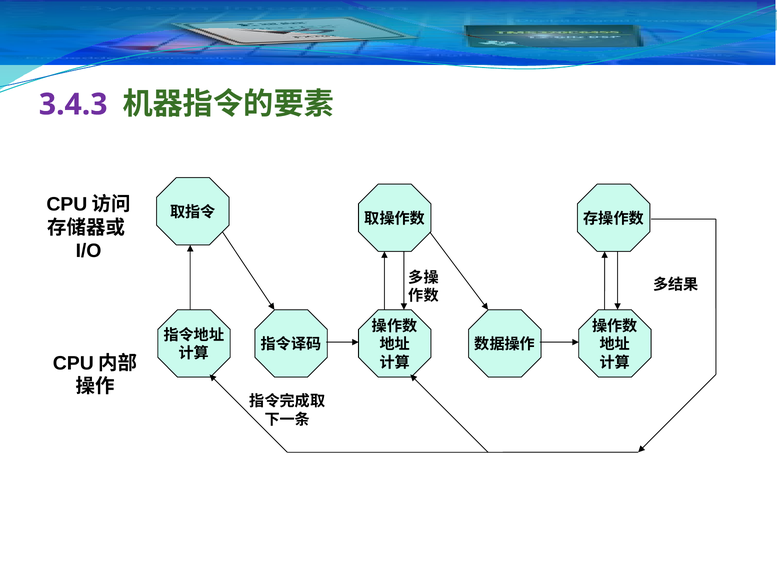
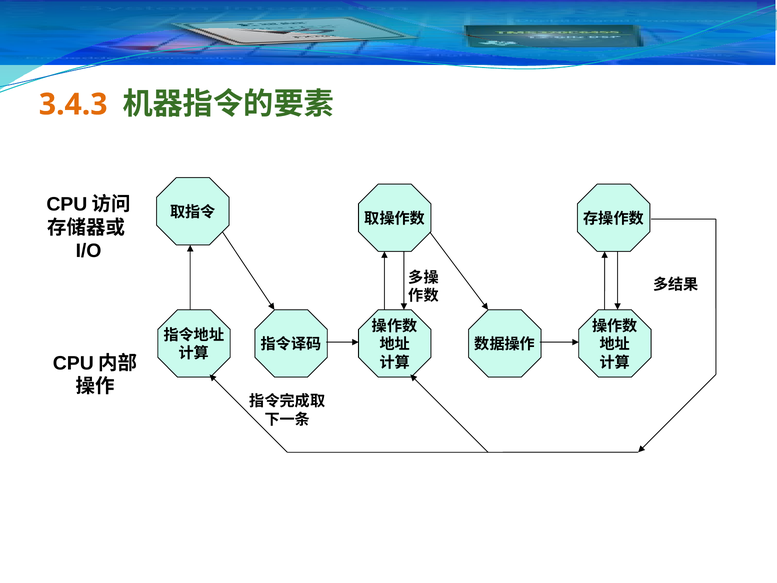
3.4.3 colour: purple -> orange (73, 104)
